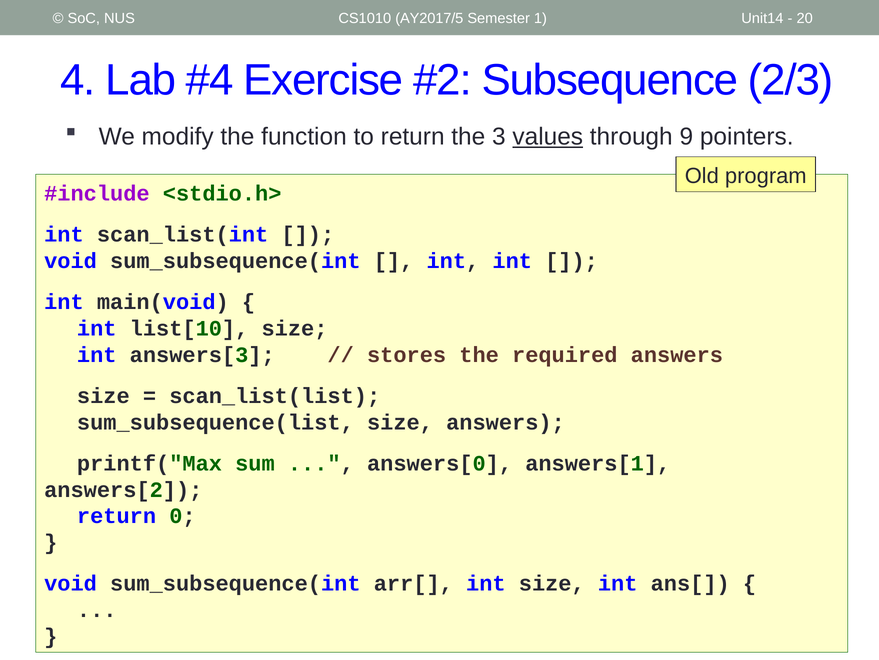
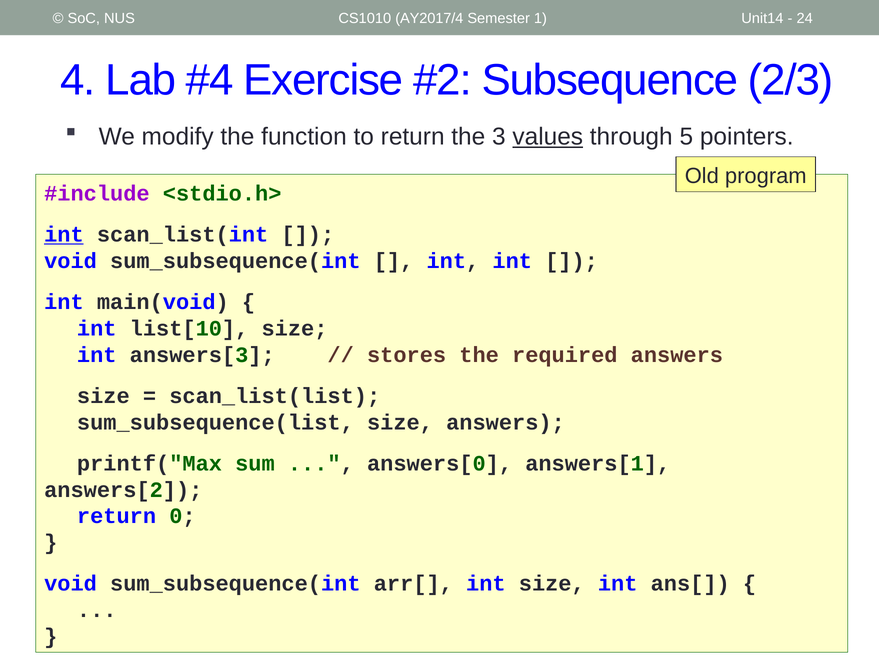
AY2017/5: AY2017/5 -> AY2017/4 (429, 19)
20: 20 -> 24 (805, 19)
9: 9 -> 5 (686, 137)
int underline: none -> present (64, 234)
